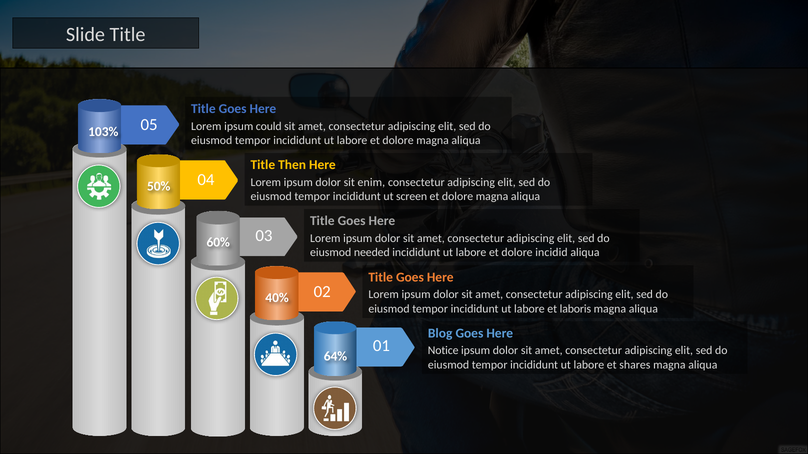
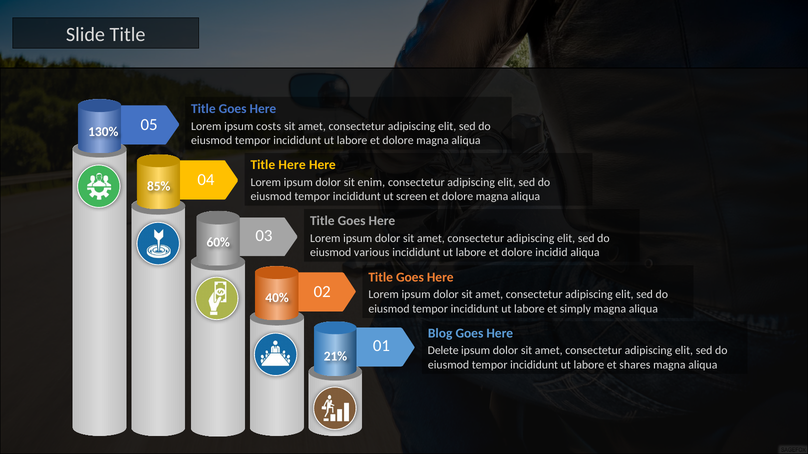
could: could -> costs (269, 126)
103%: 103% -> 130% (103, 132)
Title Then: Then -> Here (292, 165)
50%: 50% -> 85% (159, 187)
needed: needed -> various (372, 253)
laboris: laboris -> simply (575, 309)
Notice: Notice -> Delete (443, 351)
64%: 64% -> 21% (336, 357)
